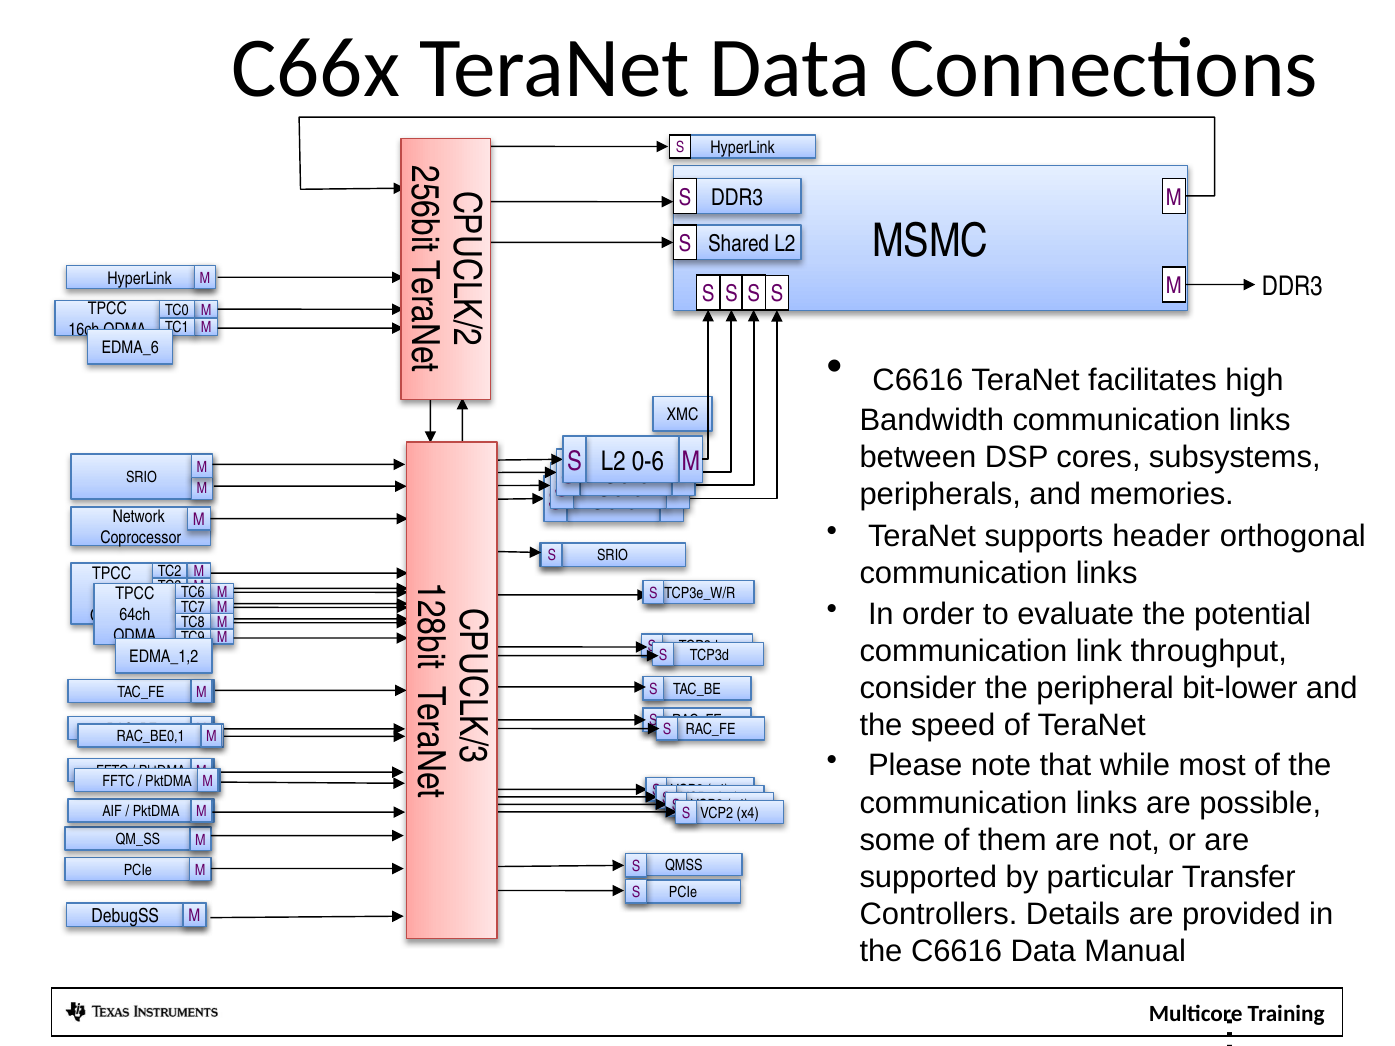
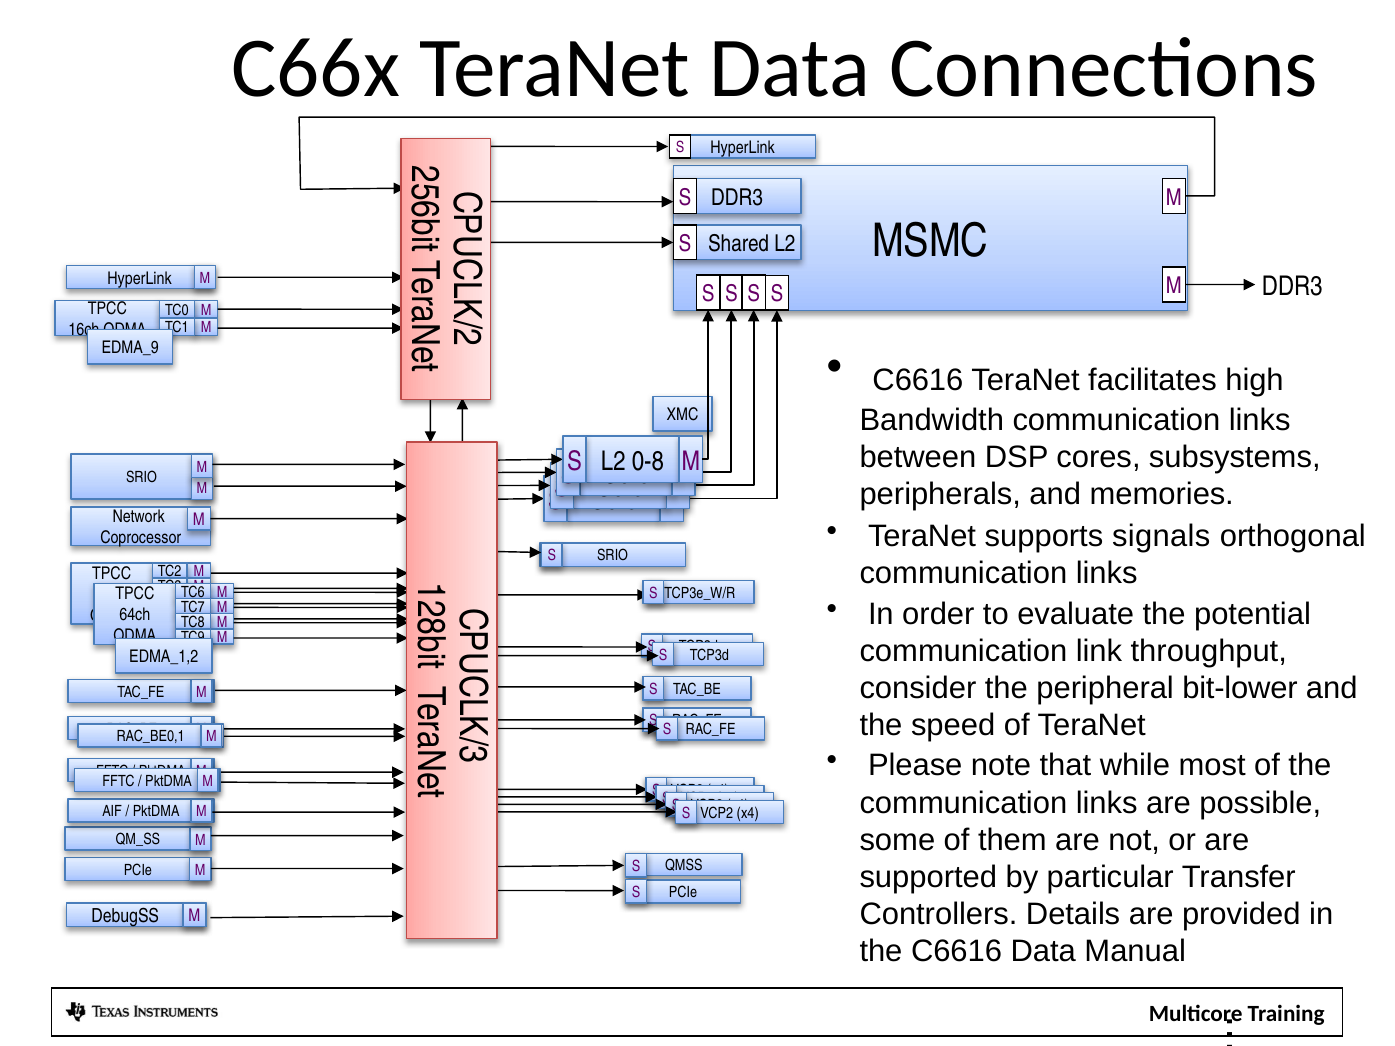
EDMA_6: EDMA_6 -> EDMA_9 (130, 348)
0-6: 0-6 -> 0-8 (648, 461)
header: header -> signals (1161, 537)
